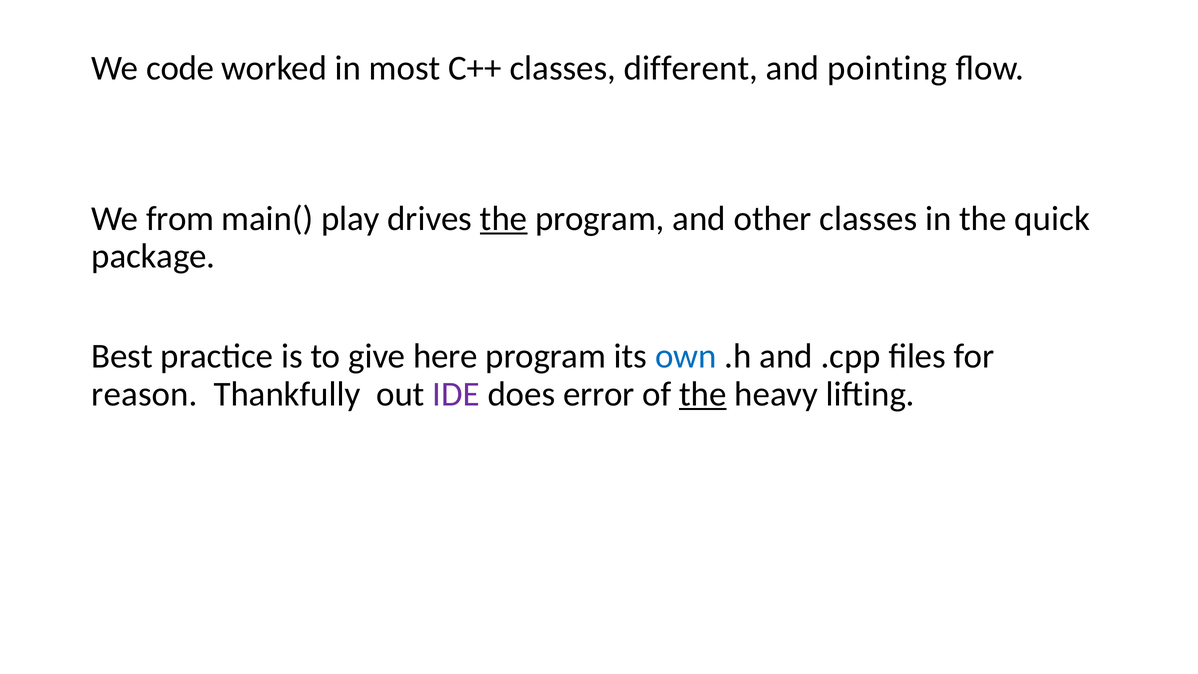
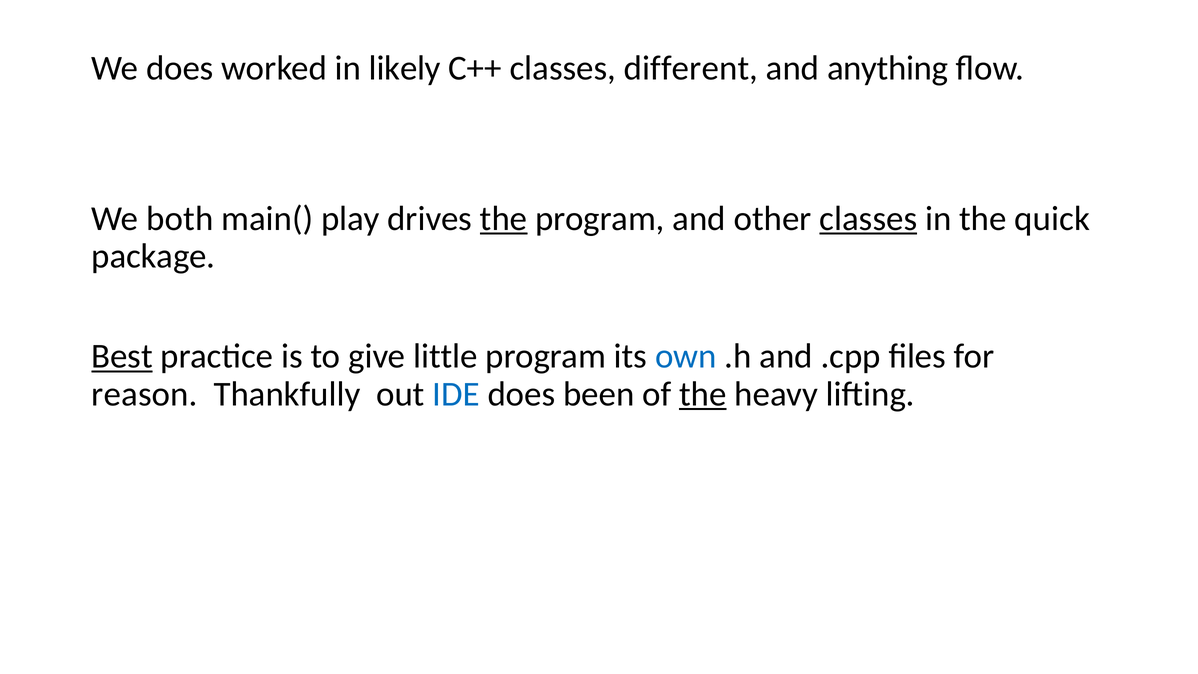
We code: code -> does (180, 68)
most: most -> likely (405, 68)
pointing: pointing -> anything (888, 68)
from: from -> both (180, 218)
classes underline: none -> present (868, 218)
Best underline: none -> present (122, 356)
here: here -> little (445, 356)
IDE colour: purple -> blue (456, 394)
error: error -> been (599, 394)
